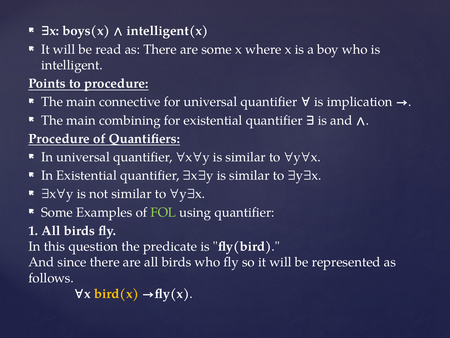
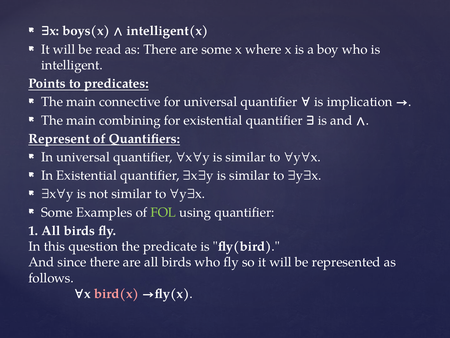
to procedure: procedure -> predicates (116, 83)
Procedure: Procedure -> Represent (59, 139)
bird(x colour: yellow -> pink (117, 293)
